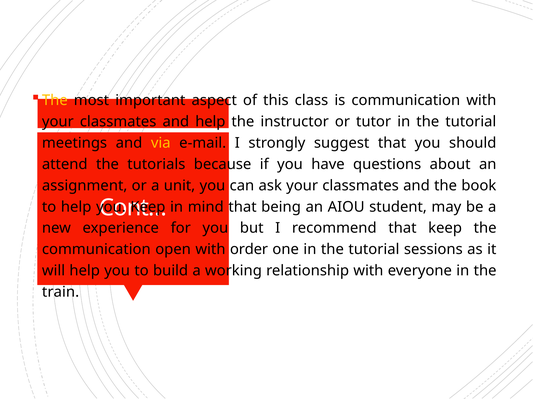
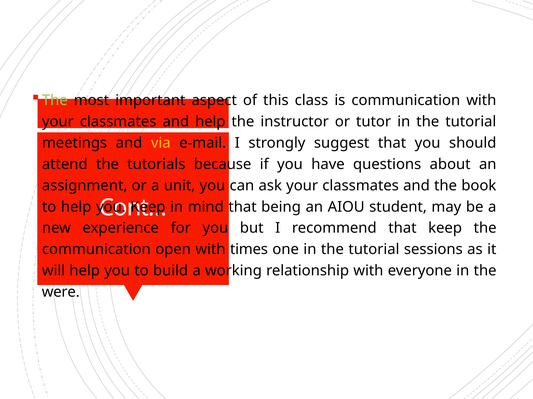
The colour: yellow -> light green (55, 101)
order: order -> times (249, 250)
train: train -> were (61, 292)
